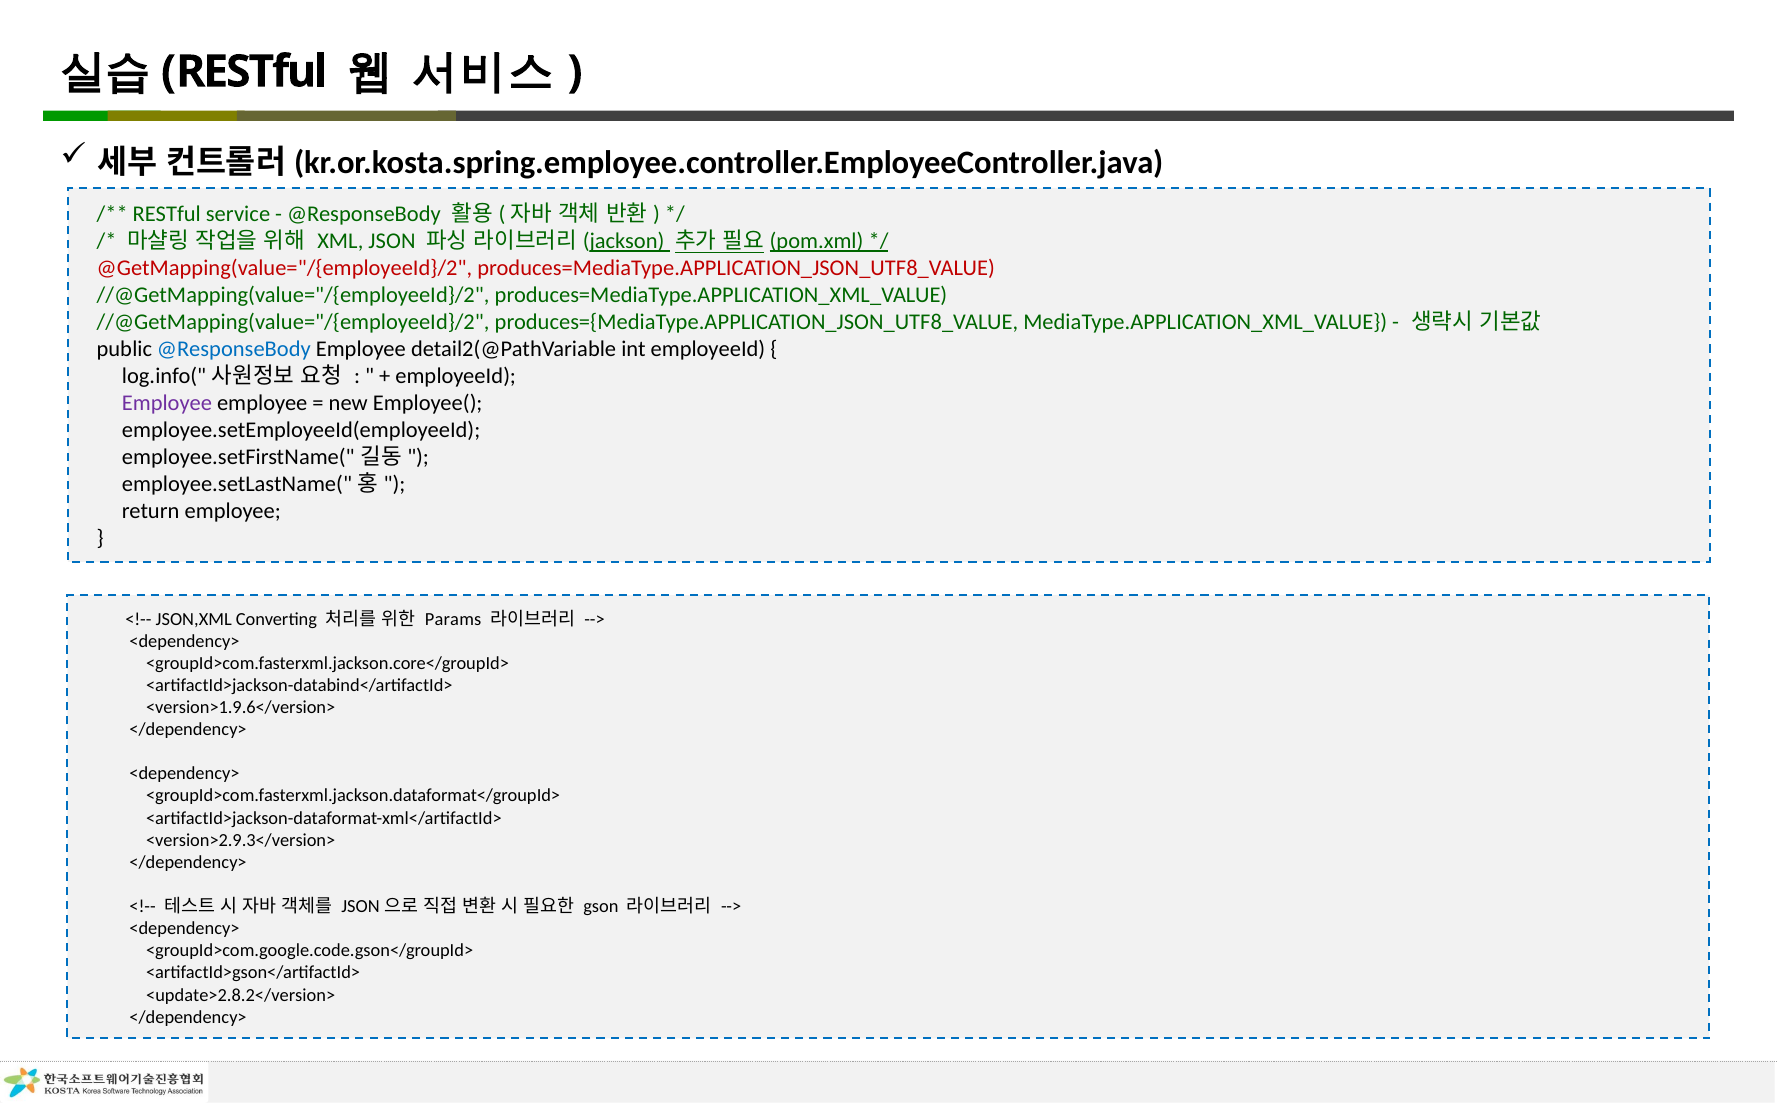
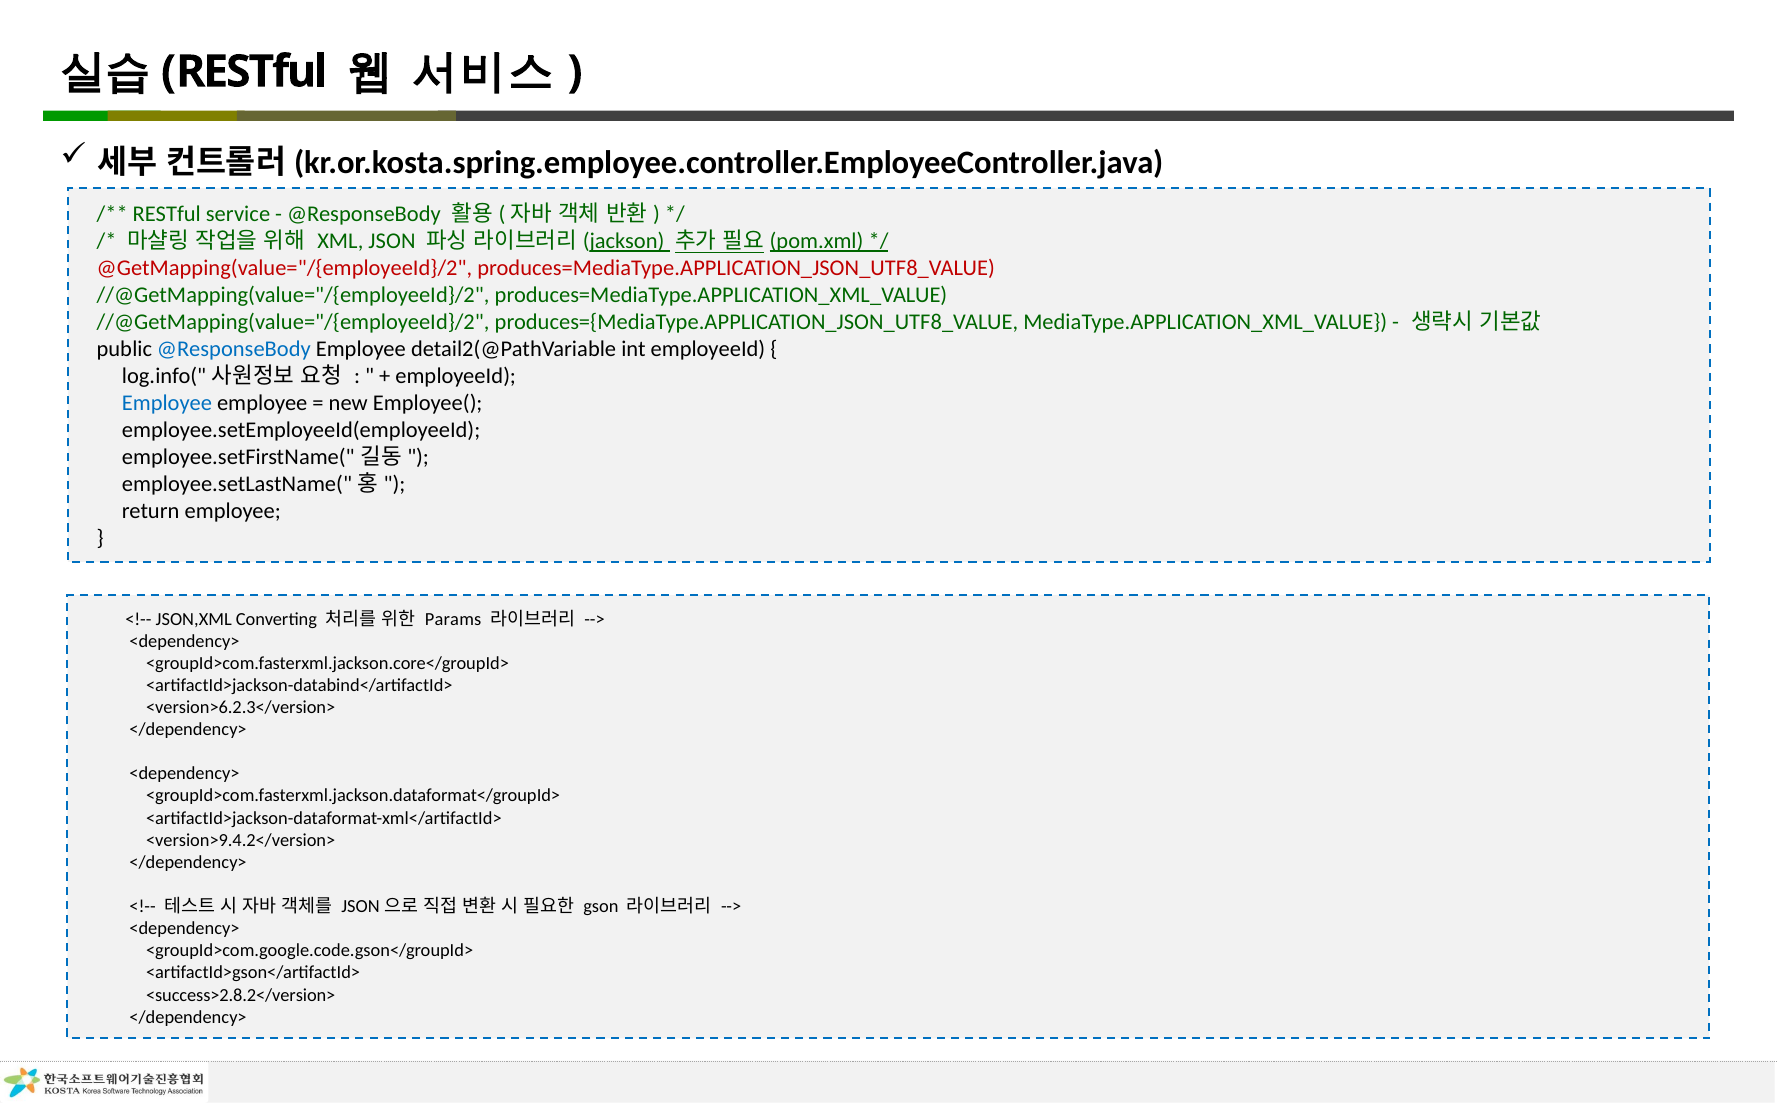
Employee colour: purple -> blue (167, 403)
<version>1.9.6</version>: <version>1.9.6</version> -> <version>6.2.3</version> (241, 707)
<version>2.9.3</version>: <version>2.9.3</version> -> <version>9.4.2</version> (241, 840)
<update>2.8.2</version>: <update>2.8.2</version> -> <success>2.8.2</version> (241, 995)
